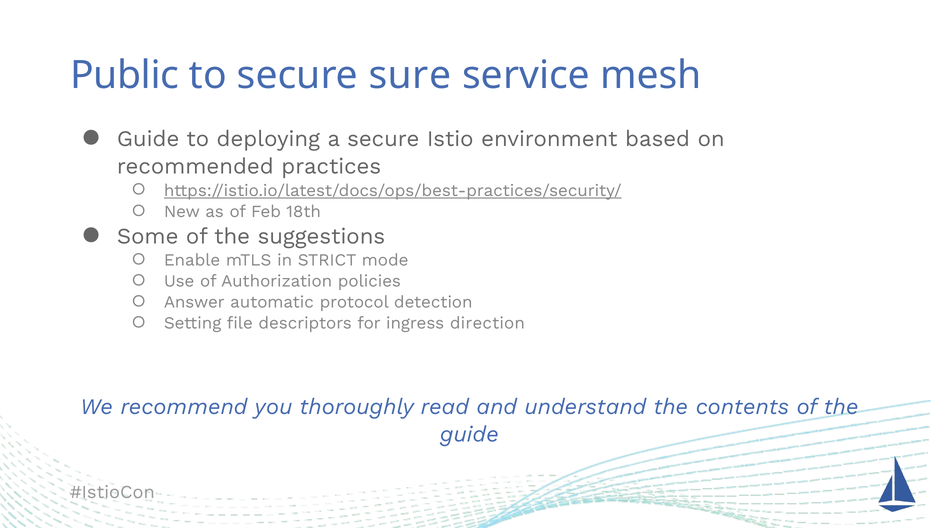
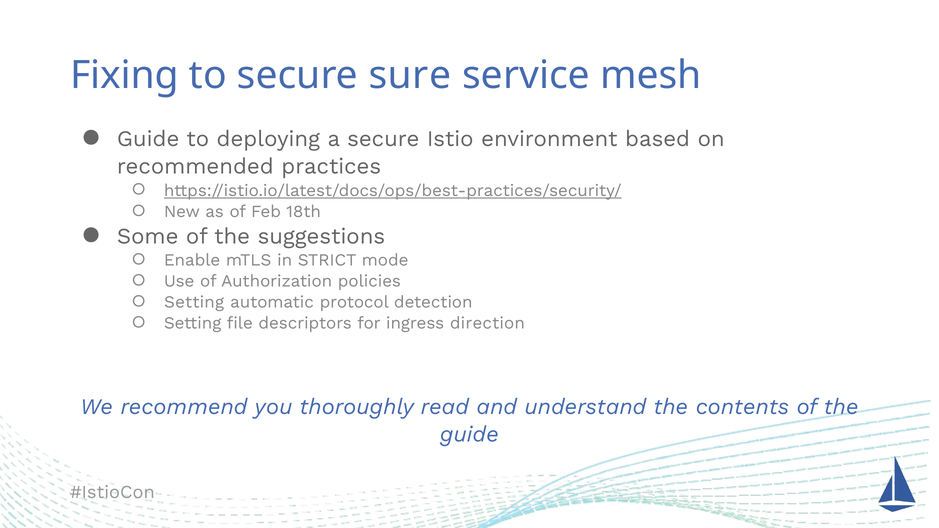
Public: Public -> Fixing (124, 75)
Answer: Answer -> Setting (194, 302)
